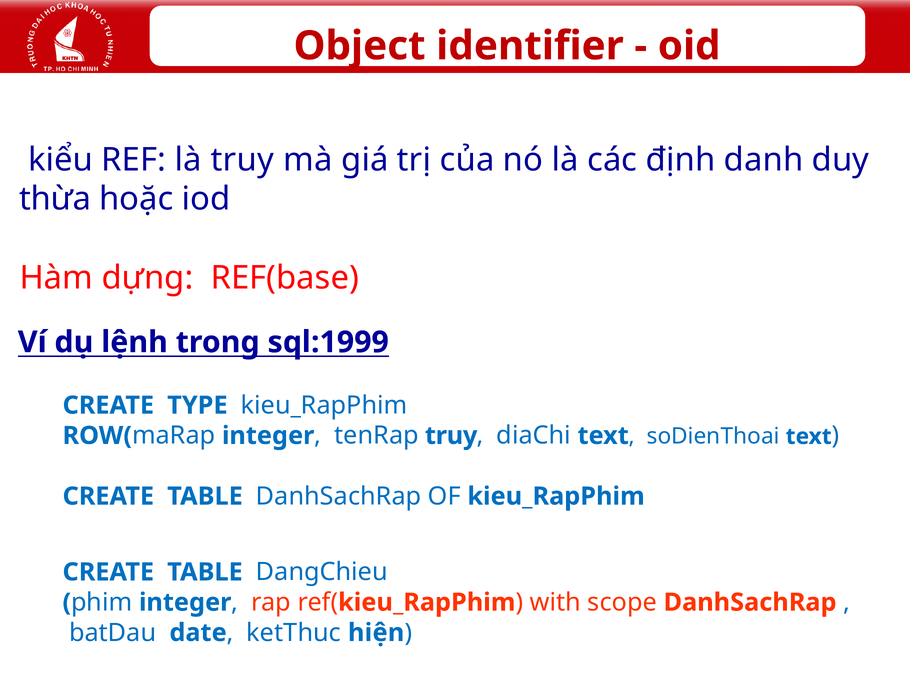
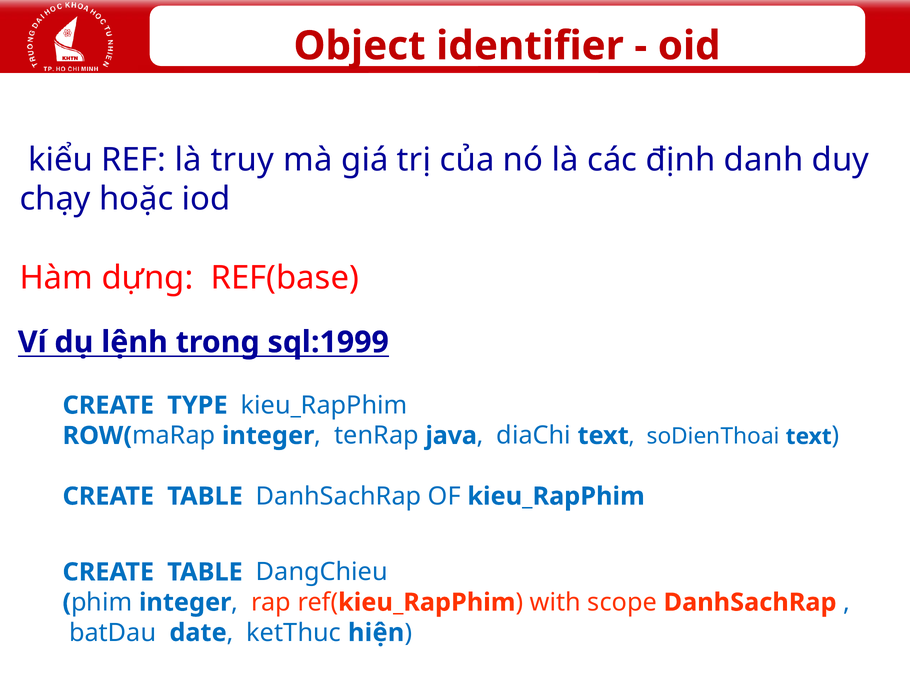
thừa: thừa -> chạy (55, 199)
tenRap truy: truy -> java (451, 436)
